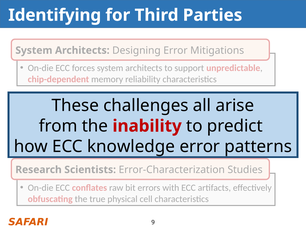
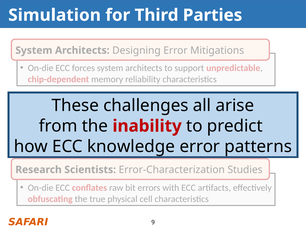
Identifying: Identifying -> Simulation (55, 15)
